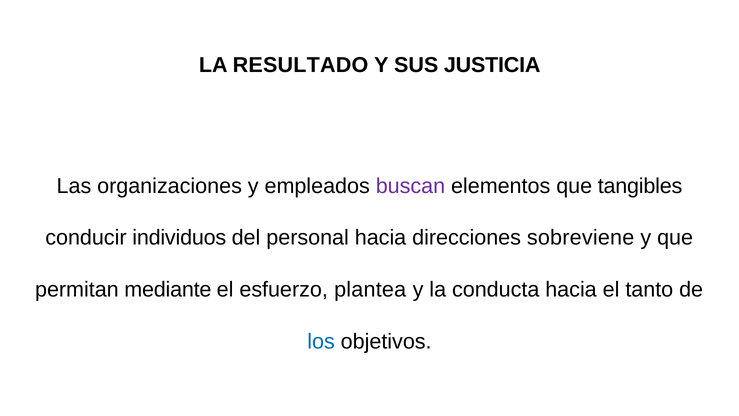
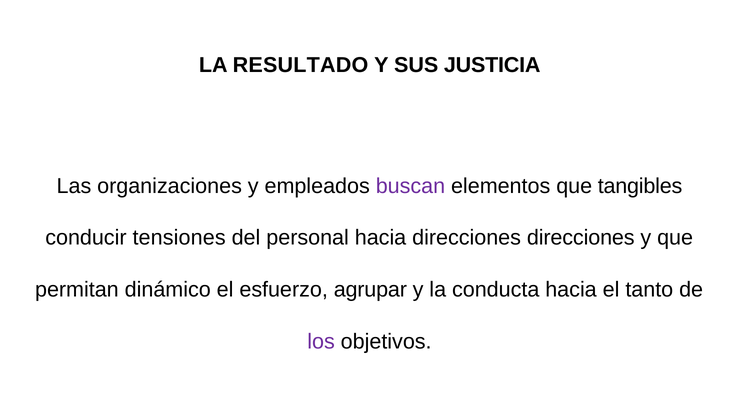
individuos: individuos -> tensiones (179, 238)
direcciones sobreviene: sobreviene -> direcciones (581, 238)
mediante: mediante -> dinámico (168, 289)
plantea: plantea -> agrupar (370, 289)
los colour: blue -> purple (321, 341)
